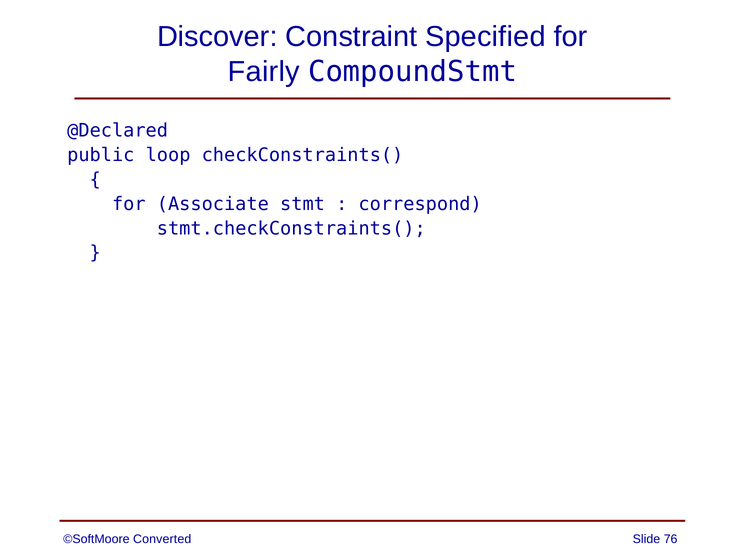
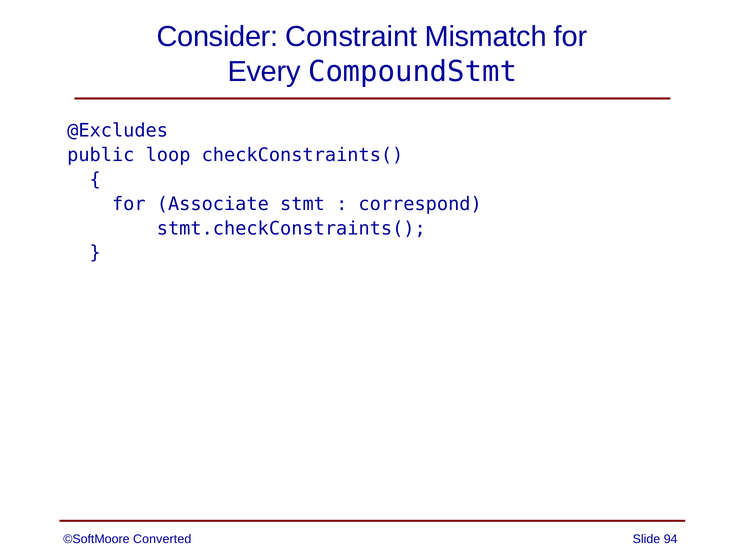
Discover: Discover -> Consider (217, 37)
Specified: Specified -> Mismatch (486, 37)
Fairly: Fairly -> Every (264, 72)
@Declared: @Declared -> @Excludes (118, 131)
76: 76 -> 94 (671, 540)
